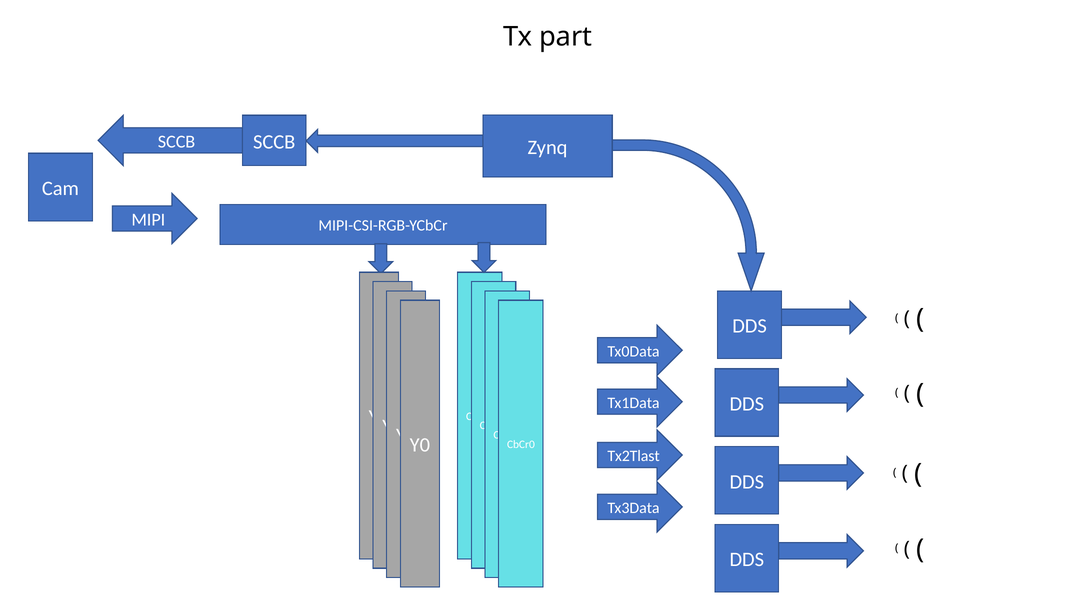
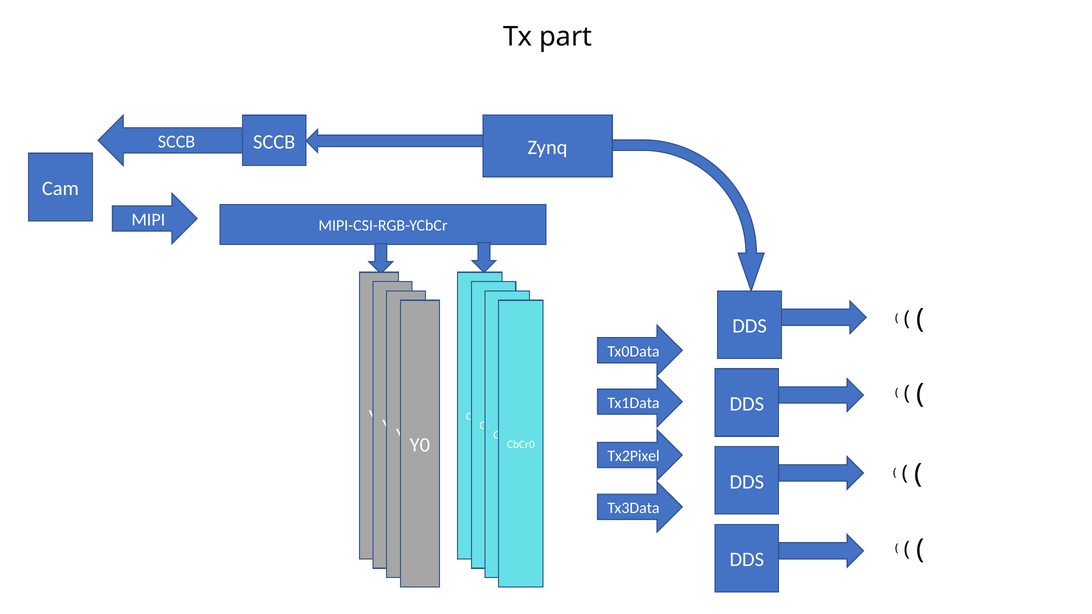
Tx2Tlast: Tx2Tlast -> Tx2Pixel (634, 456)
